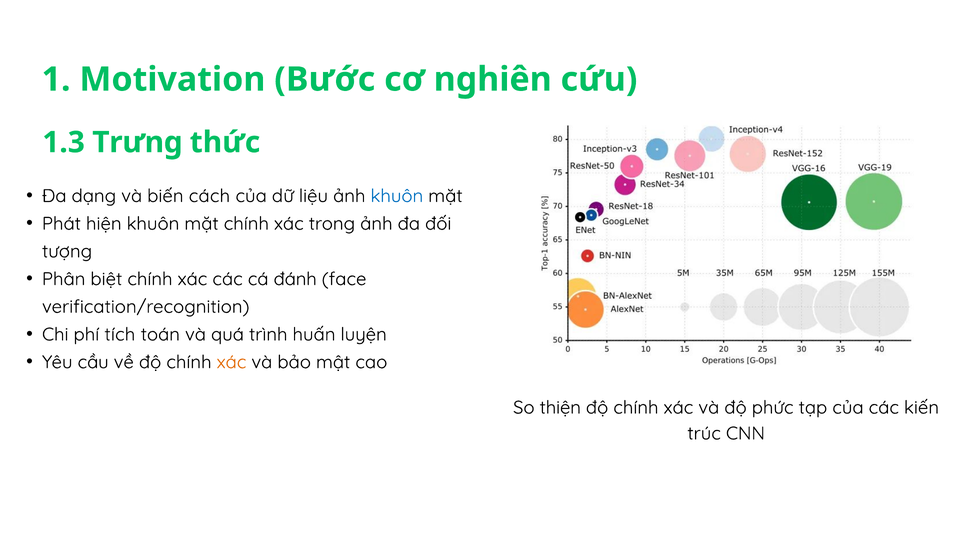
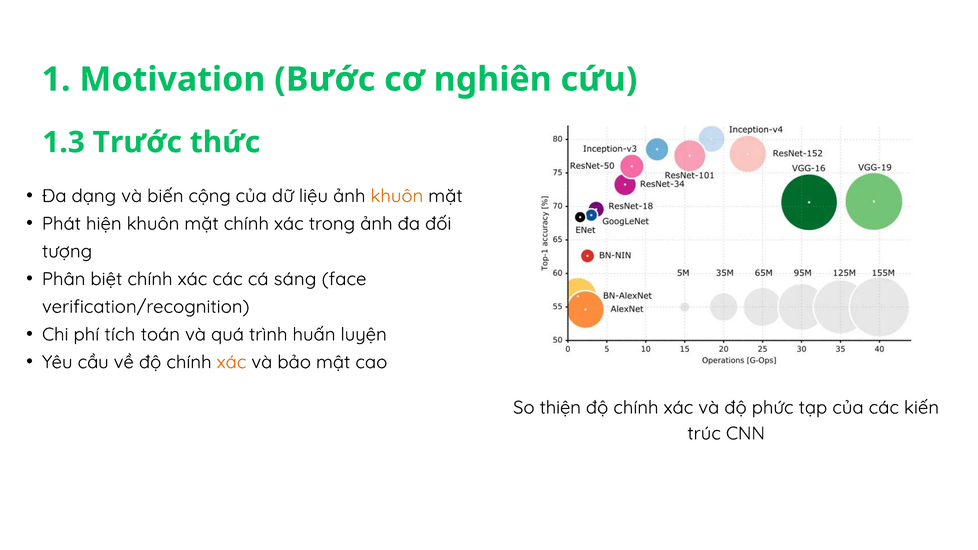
Trưng: Trưng -> Trước (137, 142)
cách: cách -> cộng (210, 196)
khuôn colour: blue -> orange (397, 196)
đánh: đánh -> sáng (295, 279)
